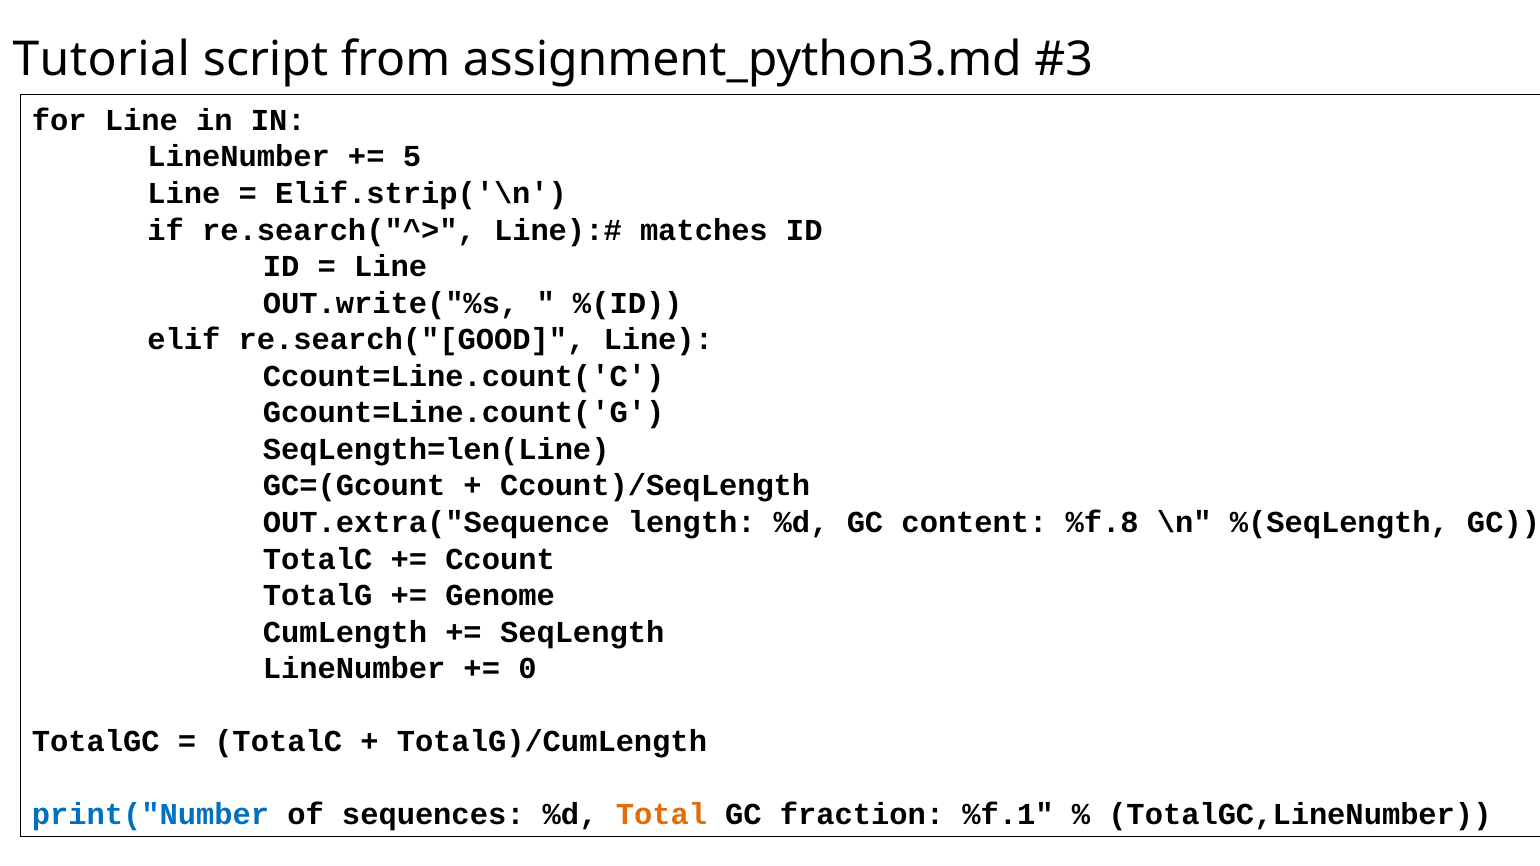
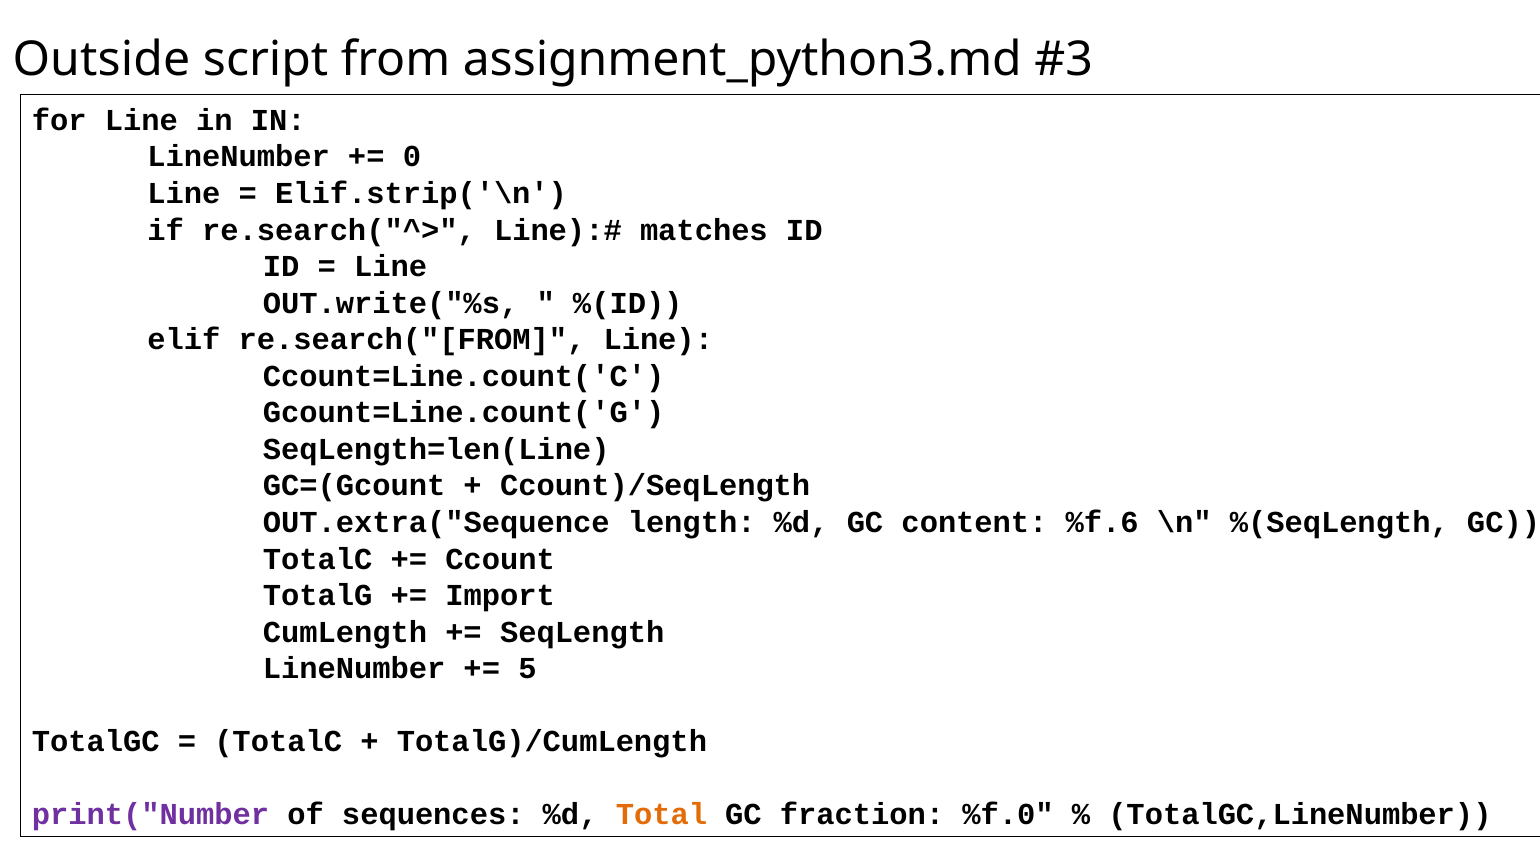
Tutorial: Tutorial -> Outside (101, 59)
5: 5 -> 0 (412, 157)
re.search("[GOOD: re.search("[GOOD -> re.search("[FROM (412, 340)
%f.8: %f.8 -> %f.6 (1102, 523)
Genome: Genome -> Import (500, 596)
0: 0 -> 5 (527, 669)
print("Number colour: blue -> purple (151, 815)
%f.1: %f.1 -> %f.0 (1008, 815)
